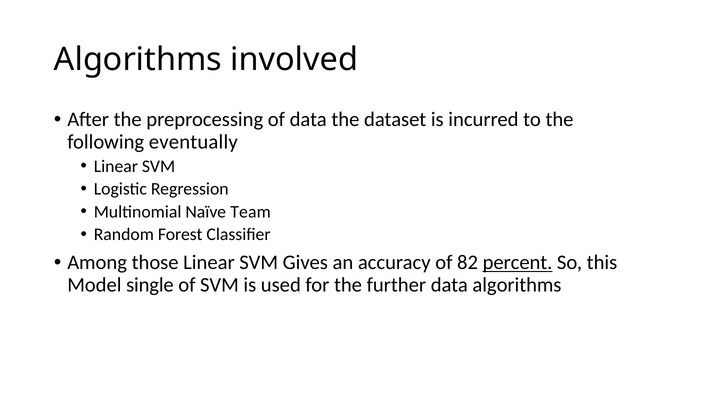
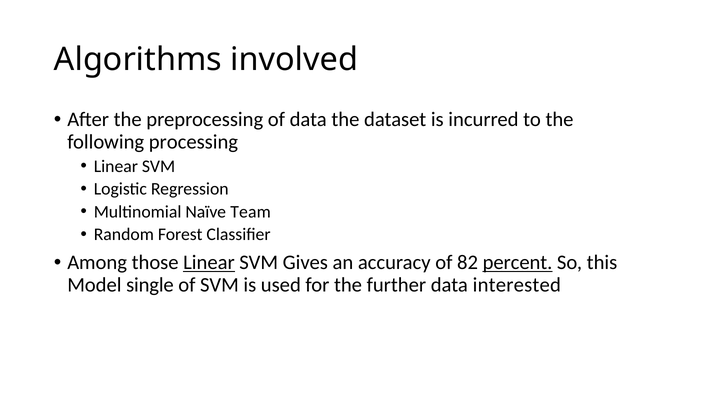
eventually: eventually -> processing (193, 142)
Linear underline: none -> present (209, 263)
data algorithms: algorithms -> interested (517, 285)
